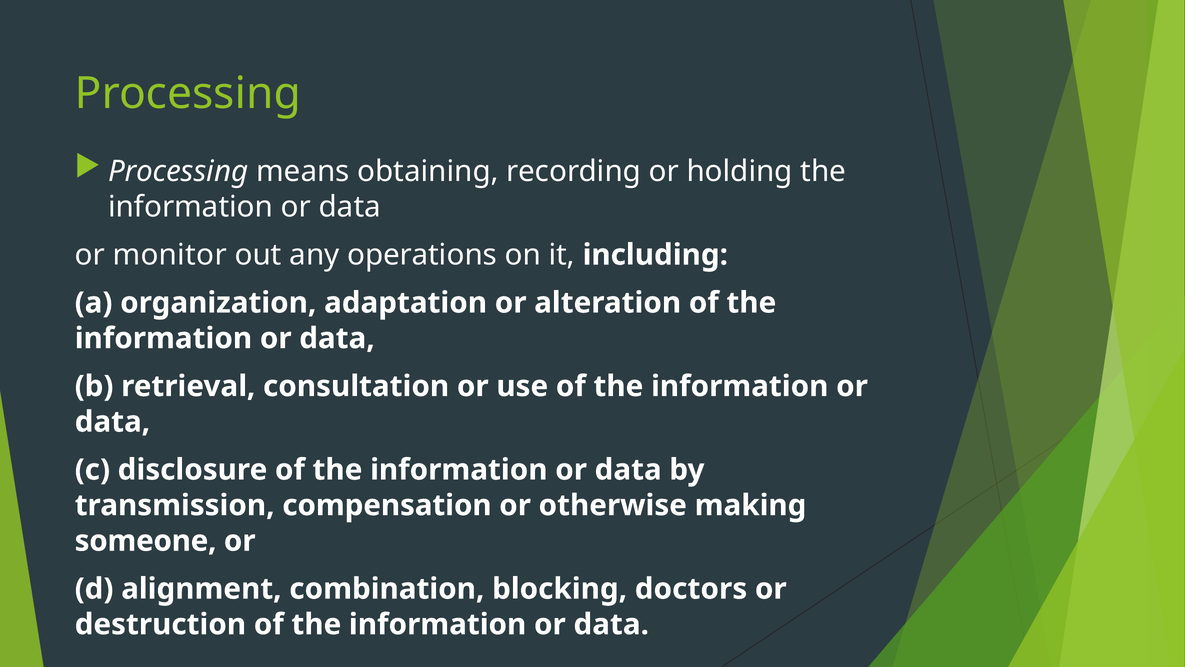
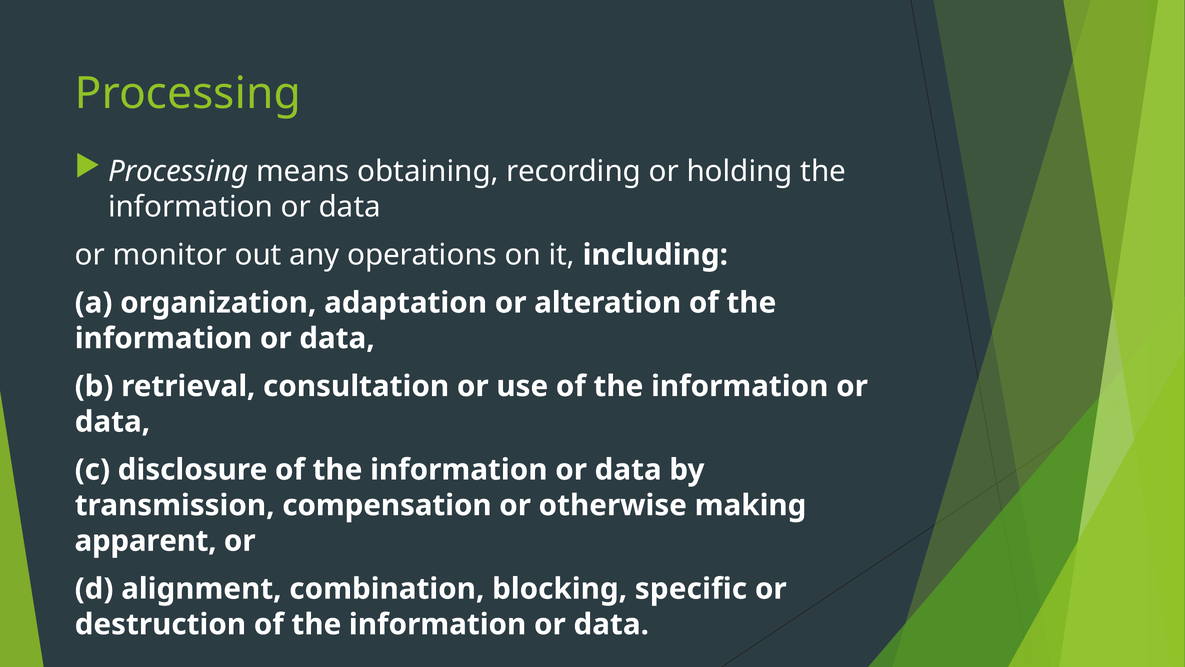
someone: someone -> apparent (146, 541)
doctors: doctors -> specific (691, 589)
